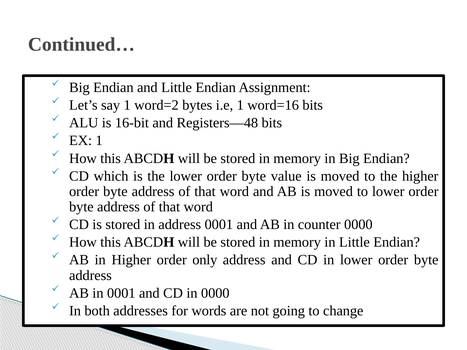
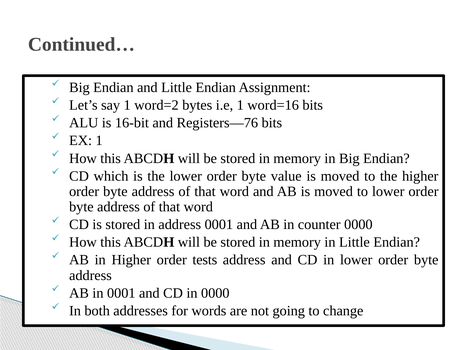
Registers—48: Registers—48 -> Registers—76 (217, 123)
only: only -> tests (205, 260)
